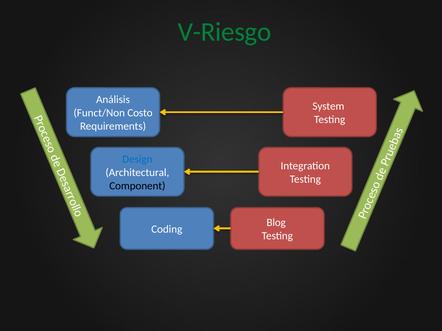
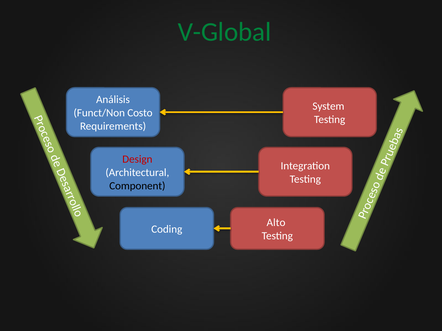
V-Riesgo: V-Riesgo -> V-Global (224, 32)
Design colour: blue -> red (137, 159)
Blog: Blog -> Alto (276, 223)
